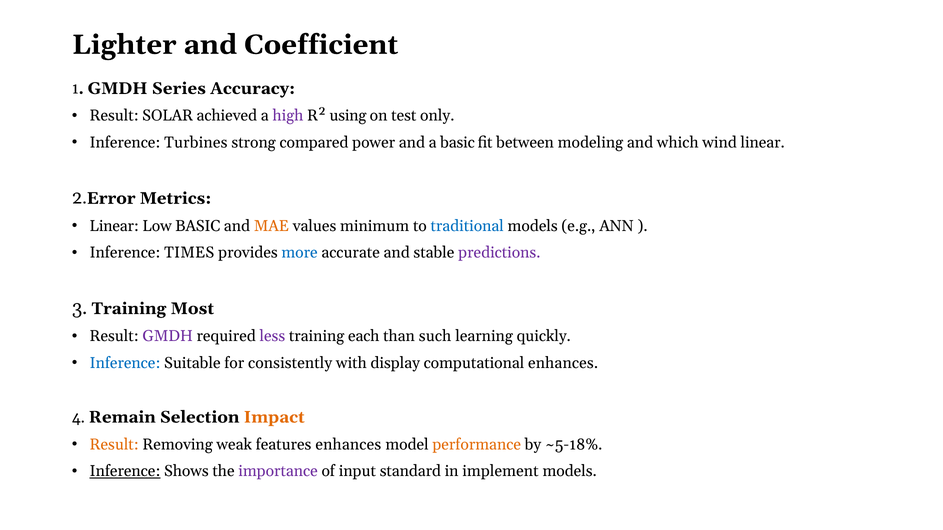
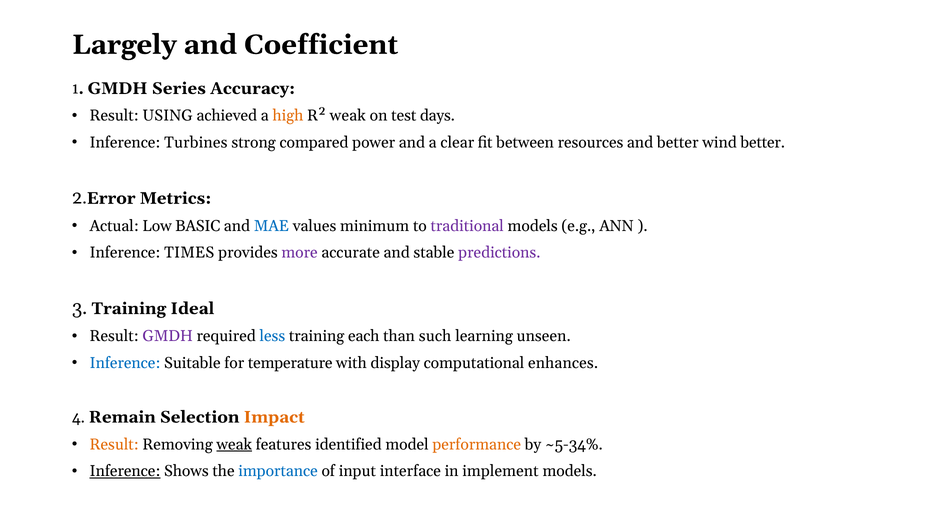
Lighter: Lighter -> Largely (124, 45)
SOLAR: SOLAR -> USING (168, 116)
high colour: purple -> orange (288, 116)
R² using: using -> weak (348, 116)
only: only -> days (437, 116)
a basic: basic -> clear (457, 143)
modeling: modeling -> resources (591, 143)
and which: which -> better (678, 143)
wind linear: linear -> better (763, 143)
Linear: Linear -> Actual (114, 226)
MAE colour: orange -> blue (271, 226)
traditional colour: blue -> purple (467, 226)
more colour: blue -> purple (300, 253)
Most: Most -> Ideal (192, 309)
less colour: purple -> blue (272, 337)
quickly: quickly -> unseen (544, 337)
consistently: consistently -> temperature (290, 363)
weak underline: none -> present (234, 445)
features enhances: enhances -> identified (348, 445)
~5-18%: ~5-18% -> ~5-34% (574, 445)
importance colour: purple -> blue (278, 472)
standard: standard -> interface (410, 472)
